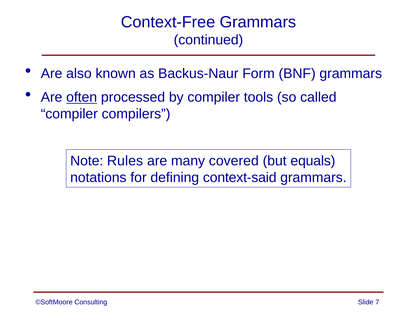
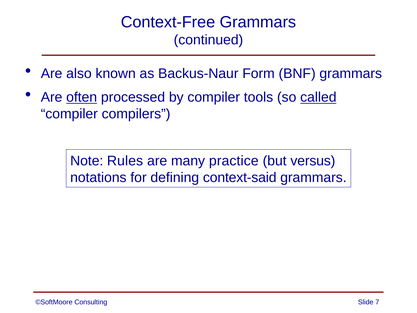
called underline: none -> present (318, 97)
covered: covered -> practice (234, 161)
equals: equals -> versus (313, 161)
